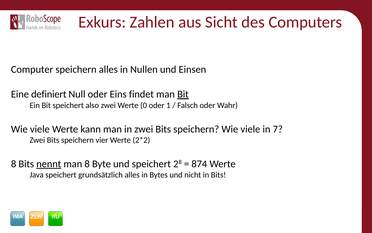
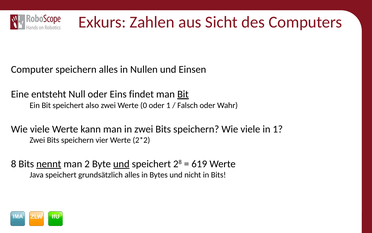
definiert: definiert -> entsteht (49, 94)
in 7: 7 -> 1 (278, 129)
man 8: 8 -> 2 (87, 164)
und underline: none -> present (121, 164)
874: 874 -> 619 (199, 164)
